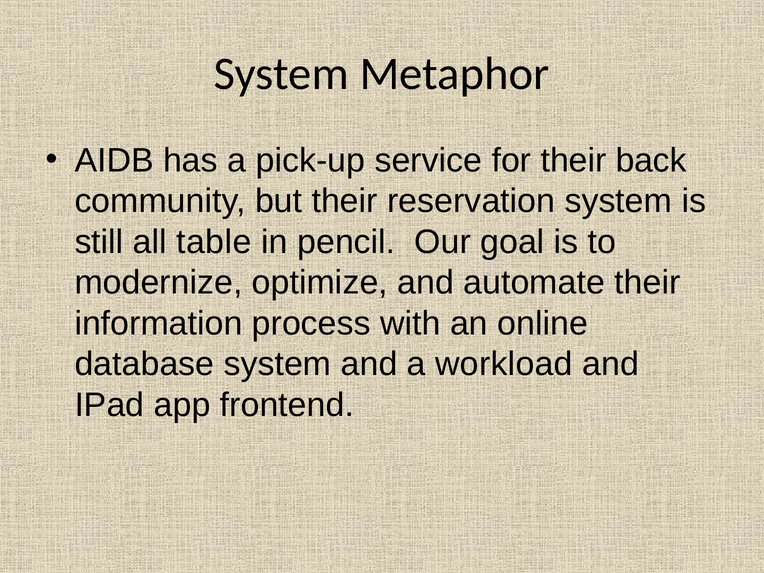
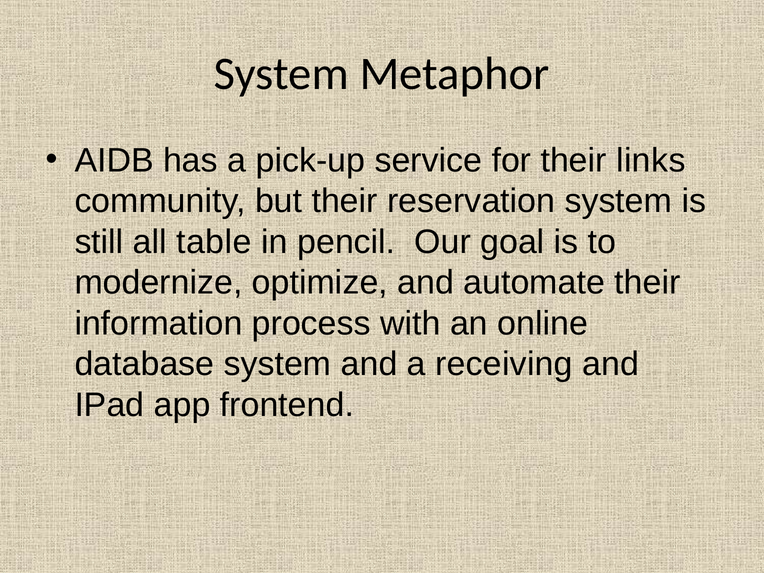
back: back -> links (651, 160)
workload: workload -> receiving (504, 364)
